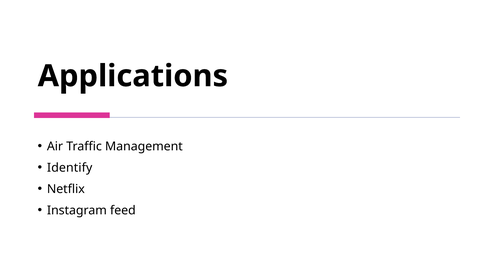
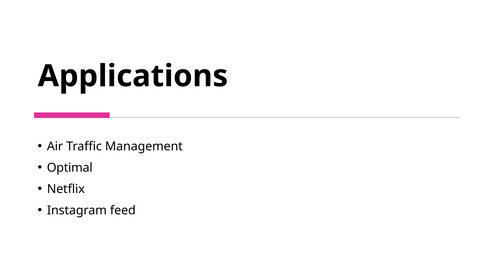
Identify: Identify -> Optimal (70, 168)
